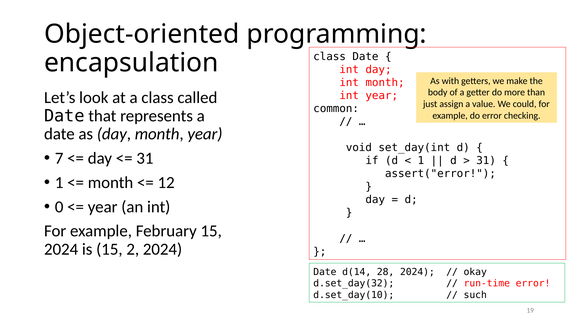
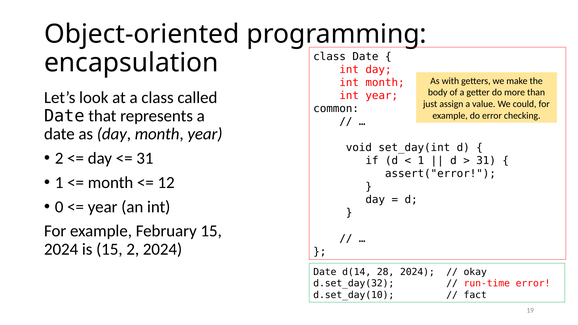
7: 7 -> 2 (59, 158)
such: such -> fact (475, 295)
